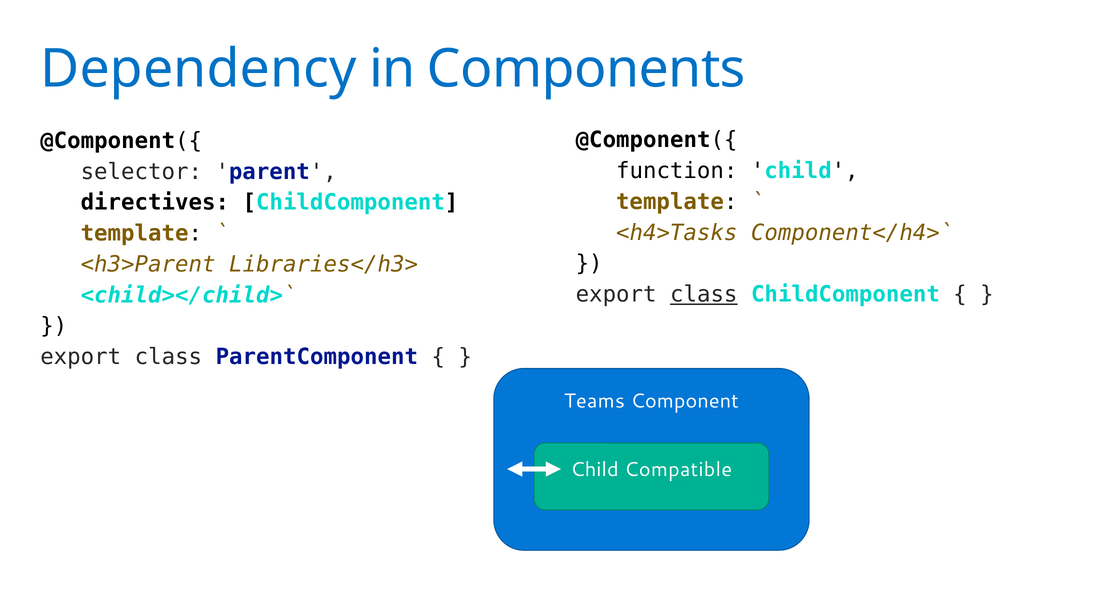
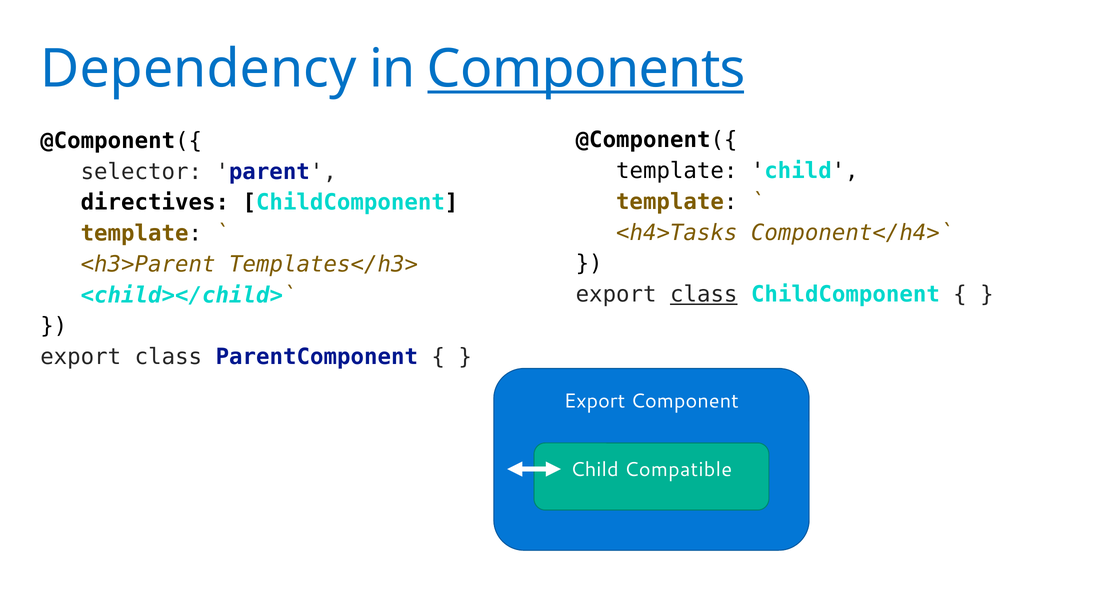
Components underline: none -> present (586, 69)
function: function -> template (677, 171)
Libraries</h3>: Libraries</h3> -> Templates</h3> (323, 264)
Teams: Teams -> Export (595, 401)
